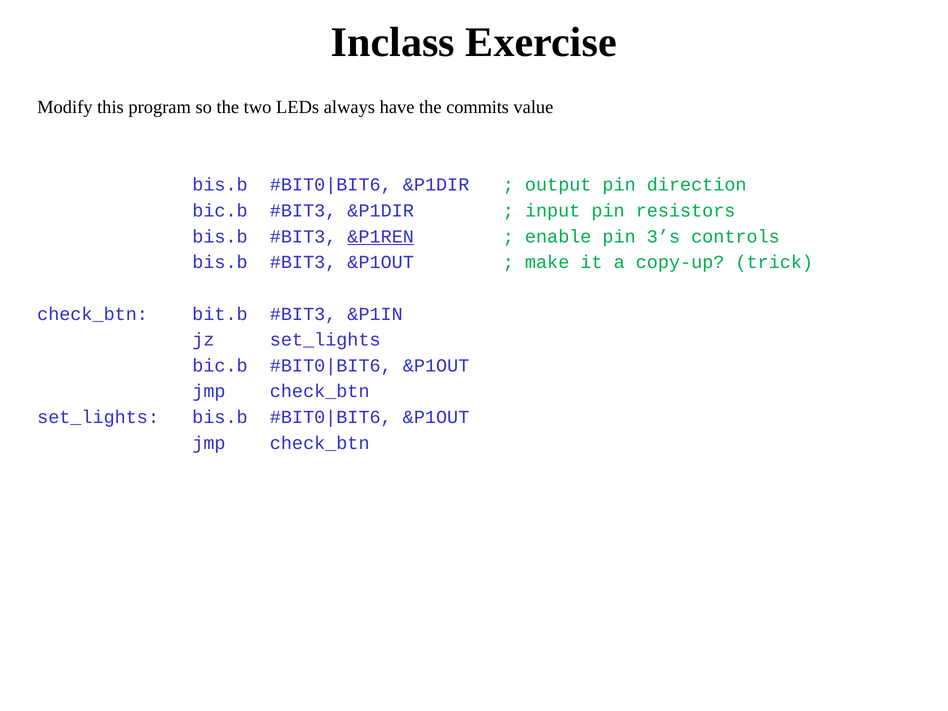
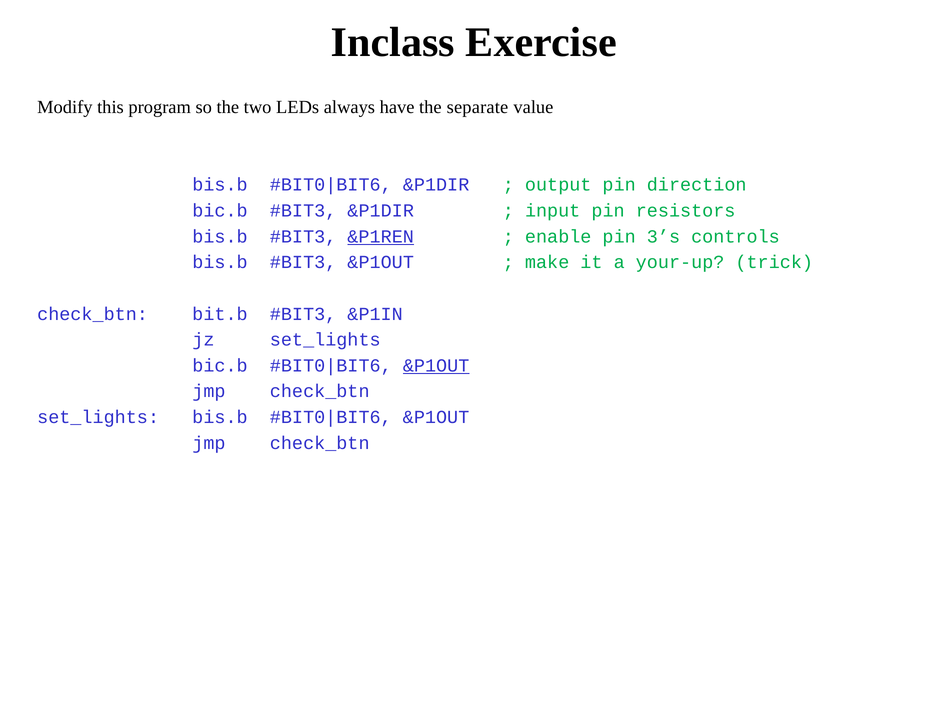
commits: commits -> separate (477, 107)
copy-up: copy-up -> your-up (680, 262)
&P1OUT underline: none -> present (436, 366)
